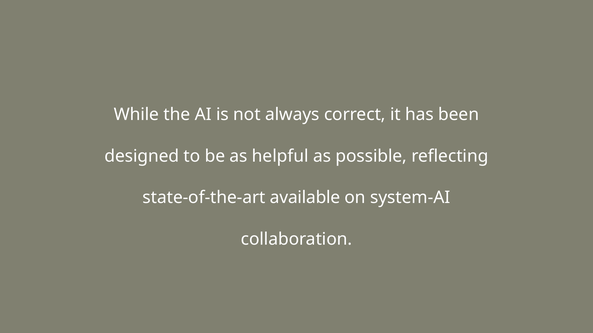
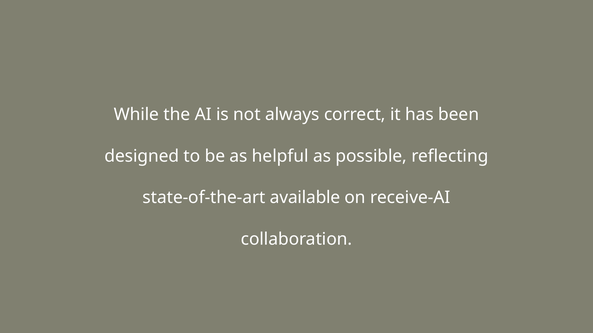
system-AI: system-AI -> receive-AI (410, 198)
